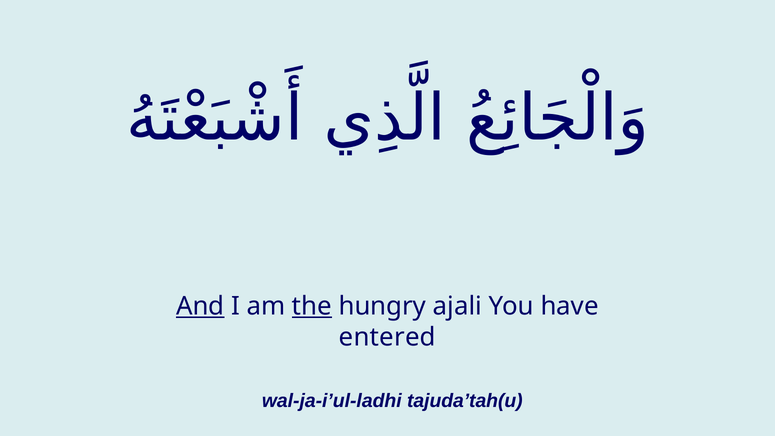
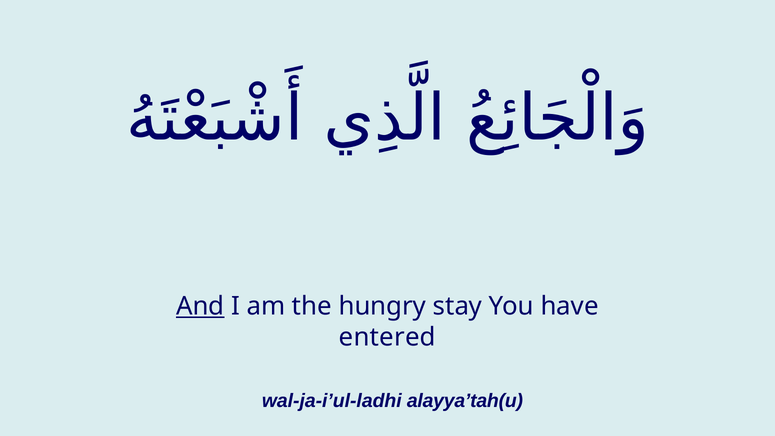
the underline: present -> none (312, 306)
ajali: ajali -> stay (458, 306)
tajuda’tah(u: tajuda’tah(u -> alayya’tah(u (465, 401)
